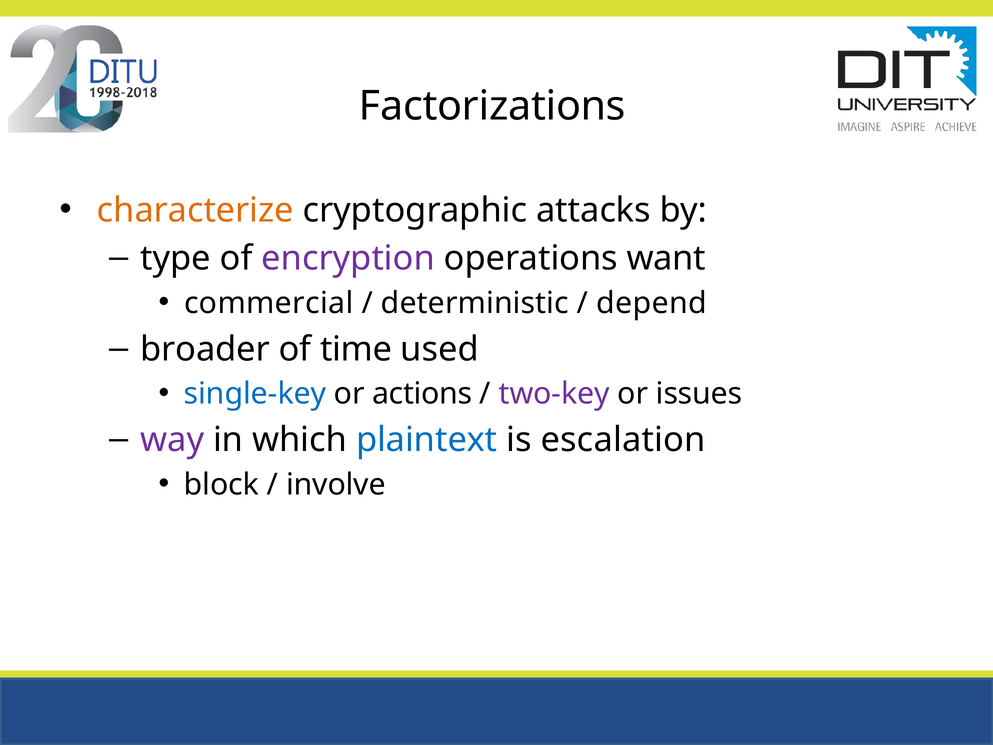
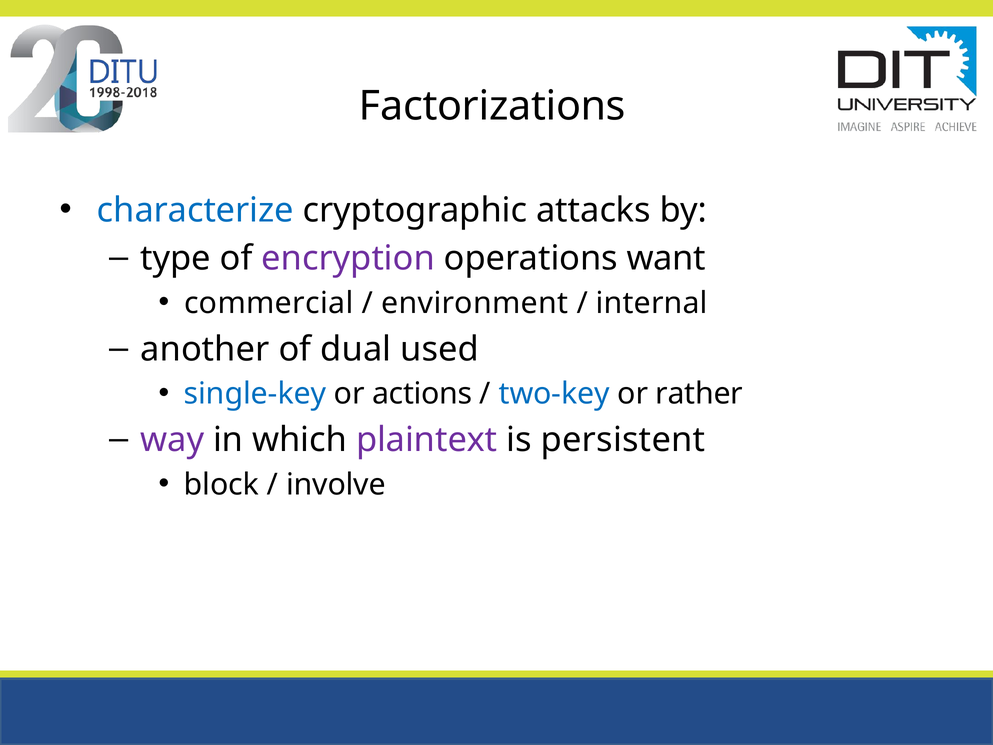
characterize colour: orange -> blue (195, 210)
deterministic: deterministic -> environment (475, 303)
depend: depend -> internal (652, 303)
broader: broader -> another (205, 349)
time: time -> dual (356, 349)
two-key colour: purple -> blue (554, 394)
issues: issues -> rather (699, 394)
plaintext colour: blue -> purple (427, 440)
escalation: escalation -> persistent (623, 440)
